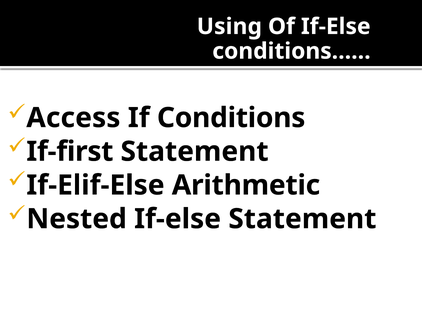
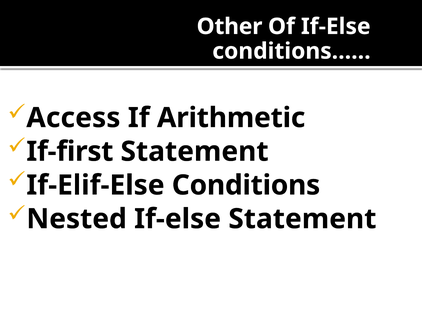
Using: Using -> Other (230, 27)
Conditions: Conditions -> Arithmetic (231, 118)
Arithmetic: Arithmetic -> Conditions (246, 186)
